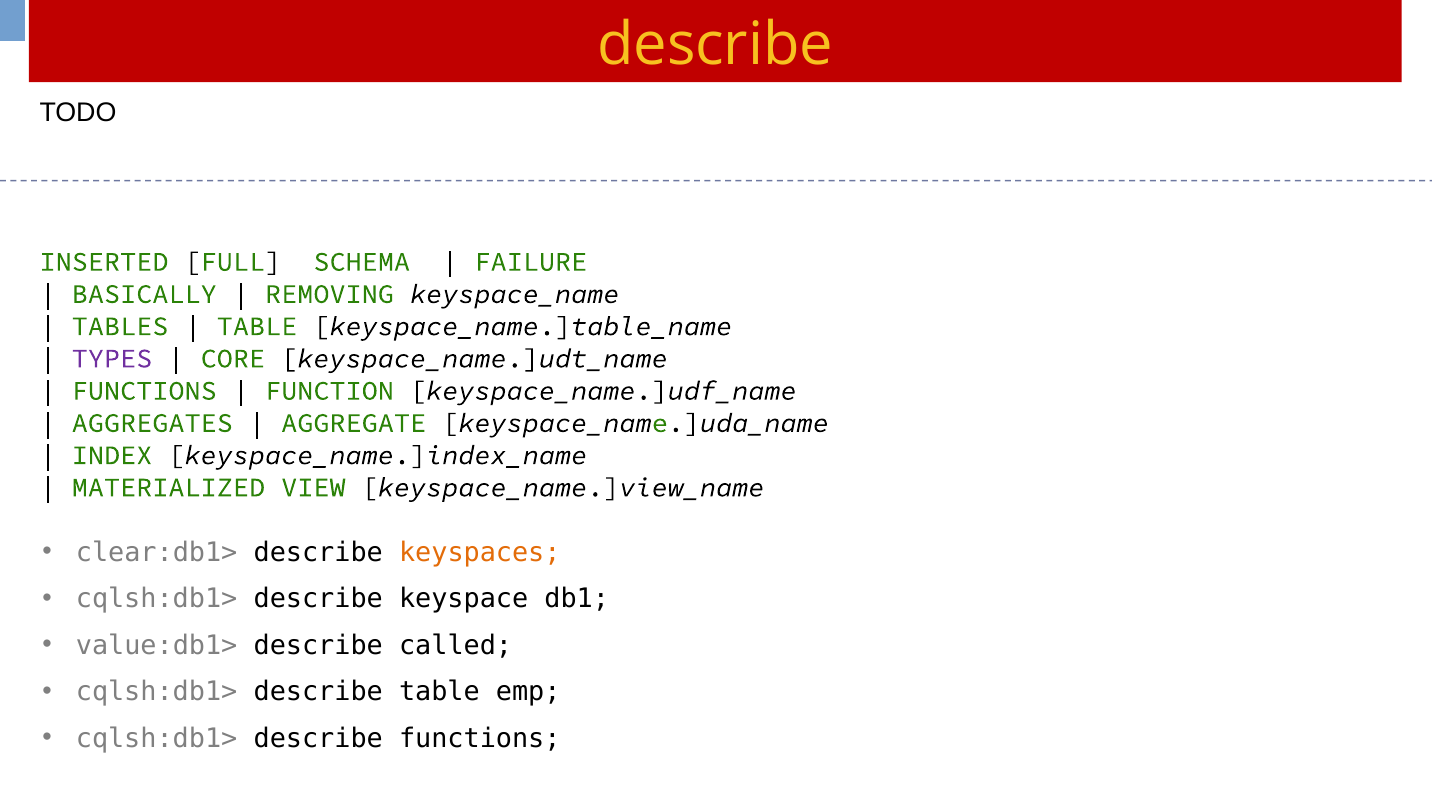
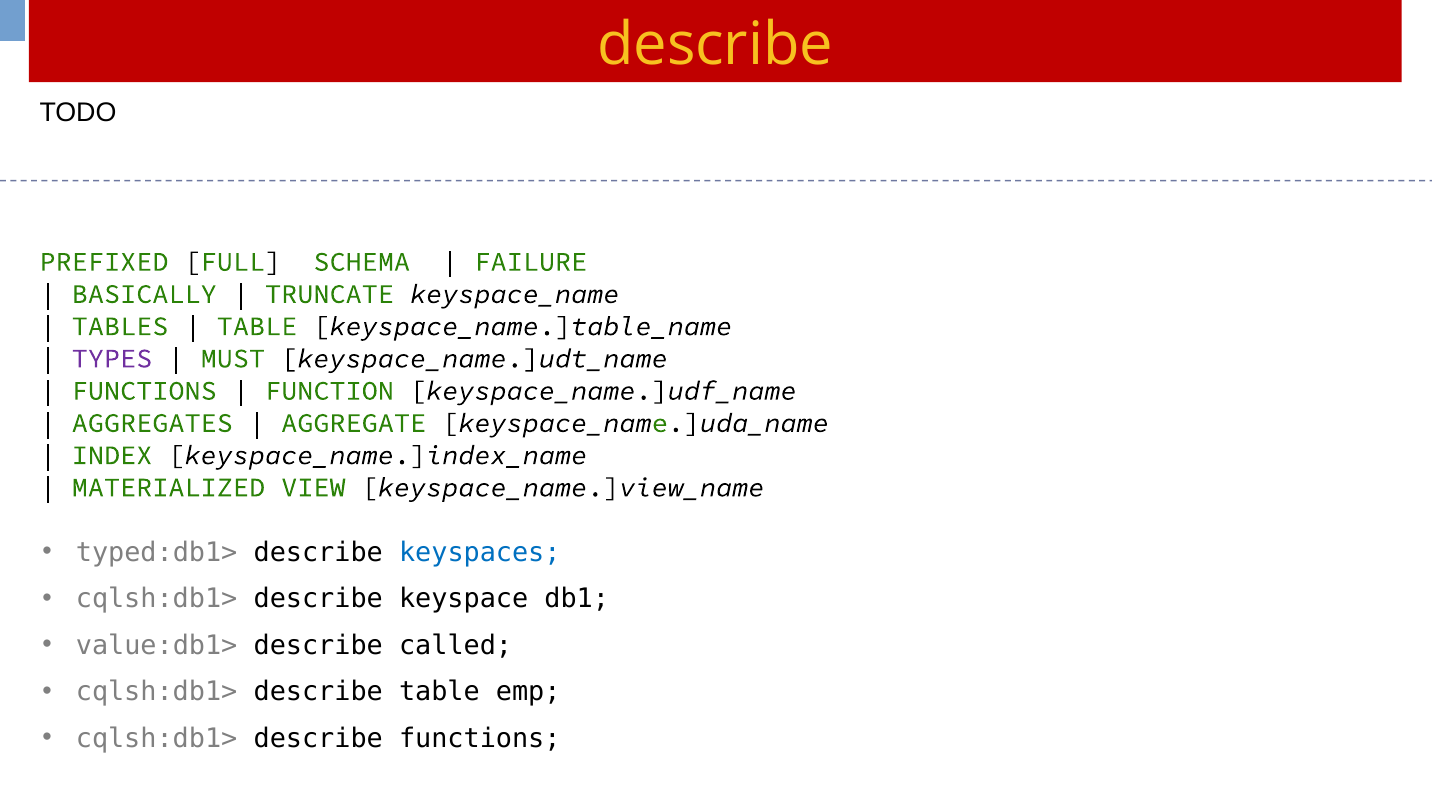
INSERTED: INSERTED -> PREFIXED (104, 262)
REMOVING: REMOVING -> TRUNCATE (330, 294)
CORE: CORE -> MUST (233, 358)
clear:db1>: clear:db1> -> typed:db1> (157, 552)
keyspaces colour: orange -> blue (480, 552)
